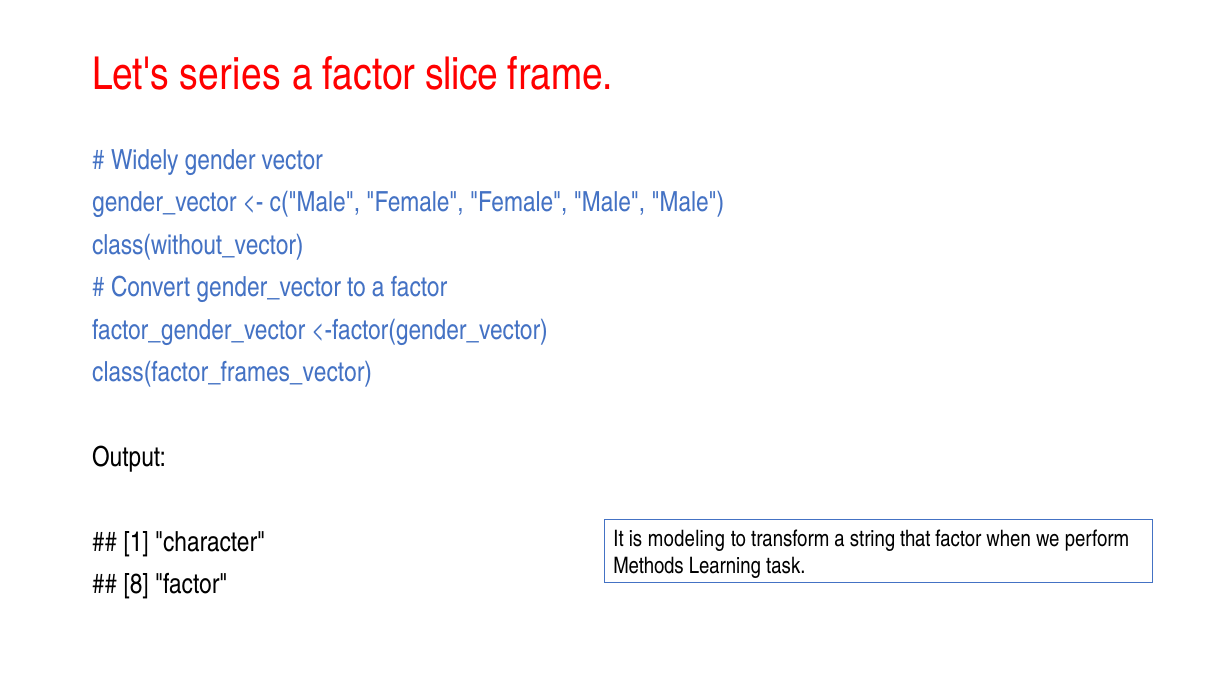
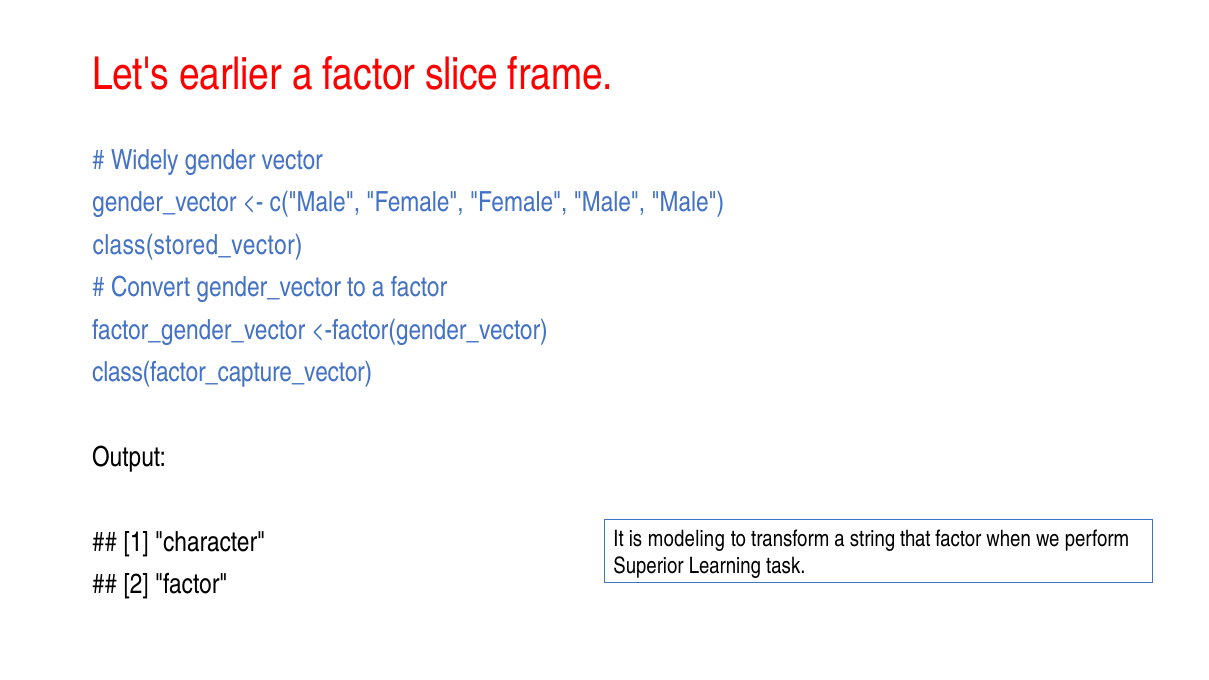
series: series -> earlier (231, 75)
class(without_vector: class(without_vector -> class(stored_vector (198, 245)
class(factor_frames_vector: class(factor_frames_vector -> class(factor_capture_vector (232, 372)
Methods: Methods -> Superior (648, 566)
8: 8 -> 2 (136, 585)
